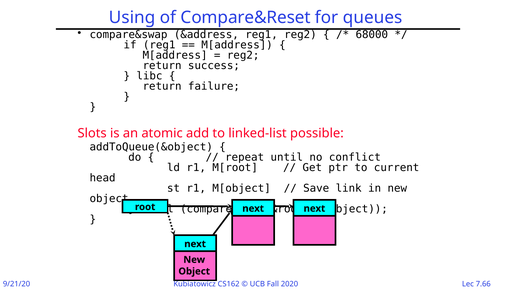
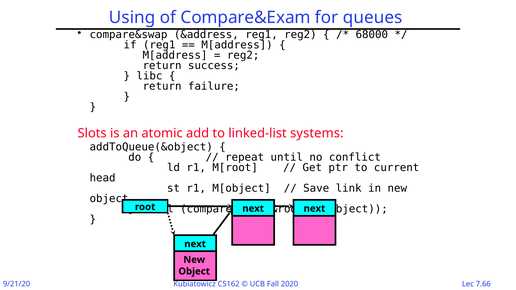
Compare&Reset: Compare&Reset -> Compare&Exam (246, 18)
possible: possible -> systems (317, 133)
